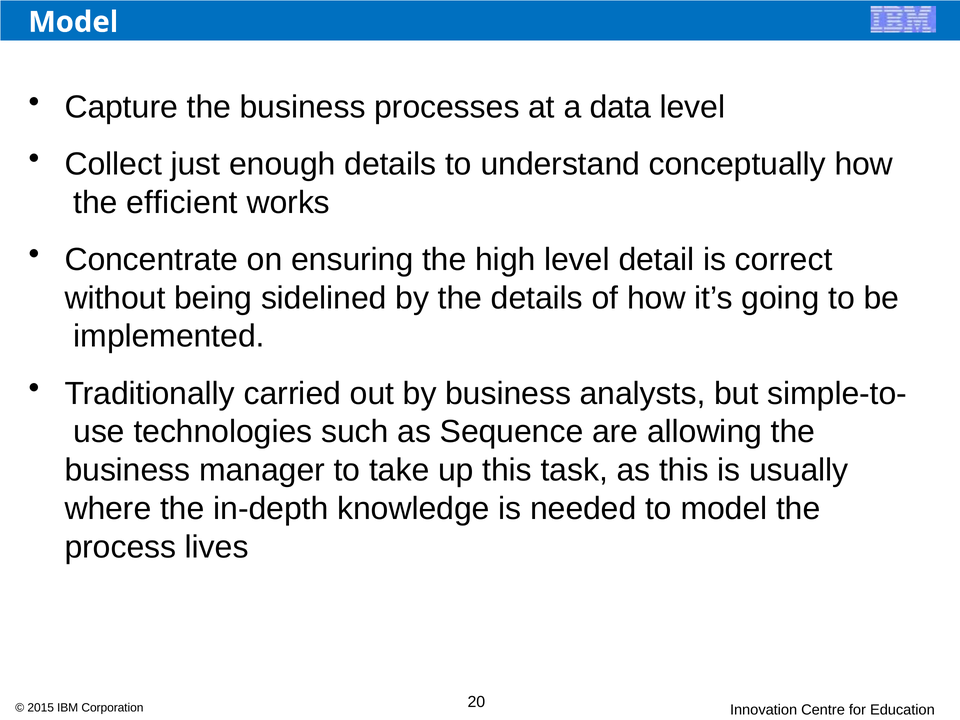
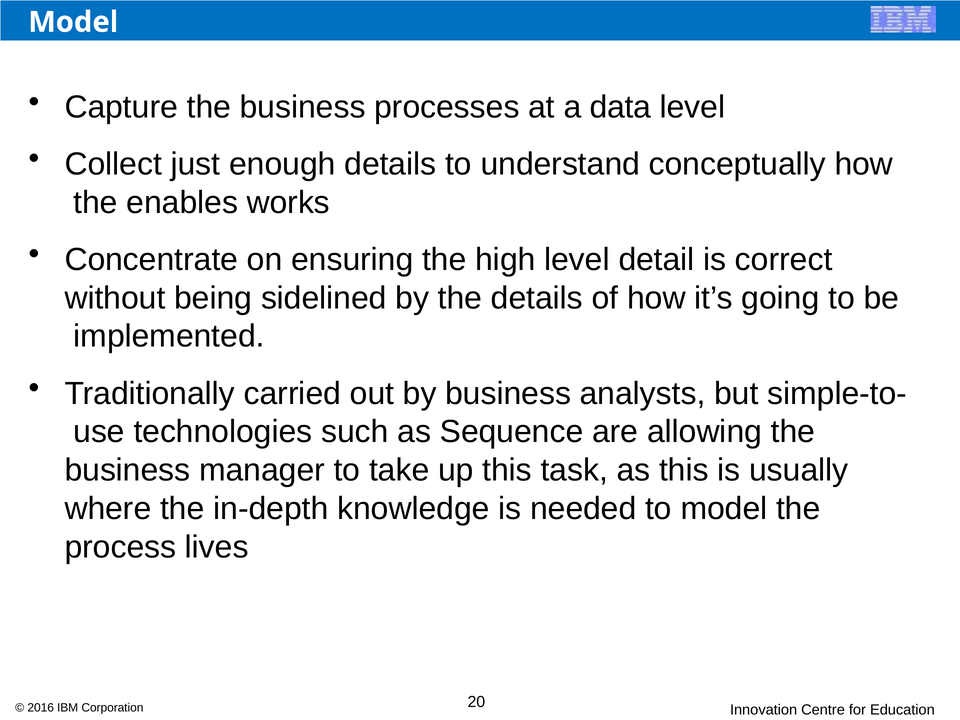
efficient: efficient -> enables (182, 203)
2015: 2015 -> 2016 (41, 708)
